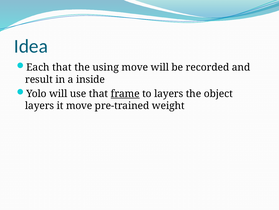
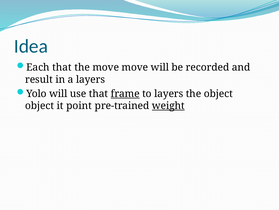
the using: using -> move (106, 67)
a inside: inside -> layers (90, 79)
layers: layers -> object (40, 105)
it move: move -> point (79, 105)
weight underline: none -> present (168, 105)
